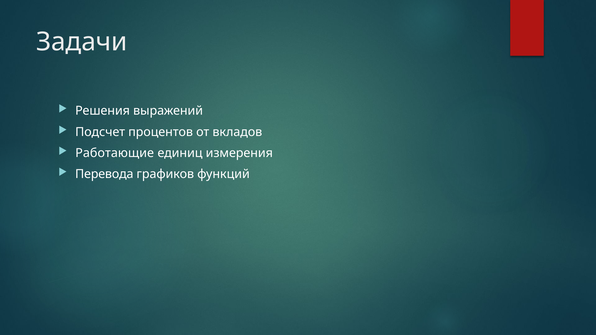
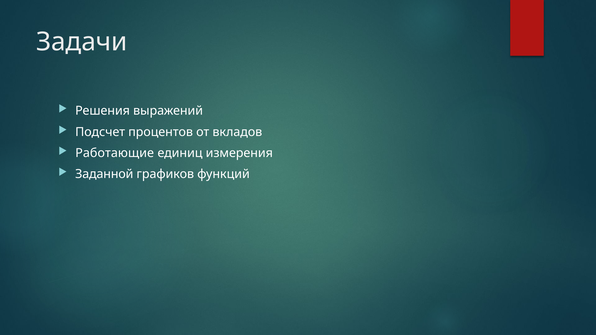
Перевода: Перевода -> Заданной (104, 174)
